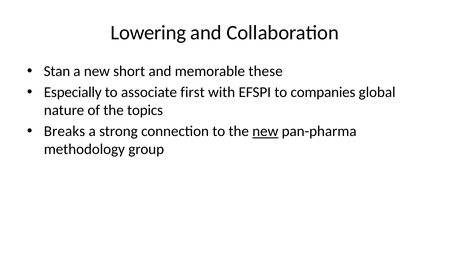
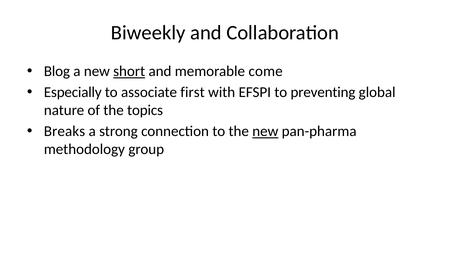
Lowering: Lowering -> Biweekly (148, 33)
Stan: Stan -> Blog (57, 71)
short underline: none -> present (129, 71)
these: these -> come (266, 71)
companies: companies -> preventing (323, 92)
